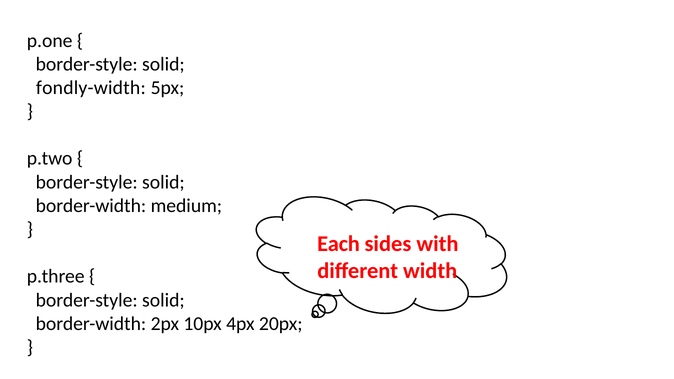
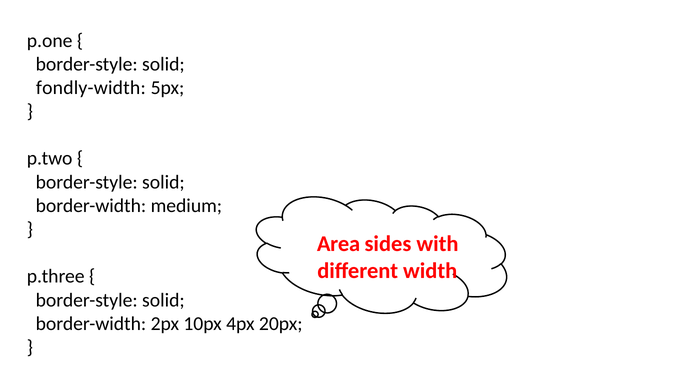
Each: Each -> Area (339, 244)
